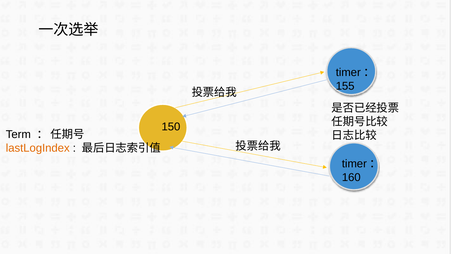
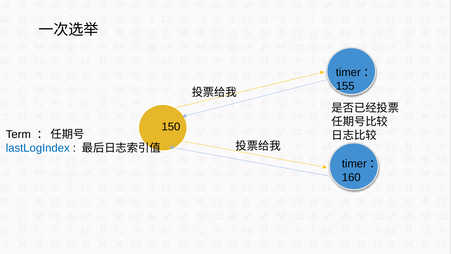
lastLogIndex colour: orange -> blue (38, 148)
